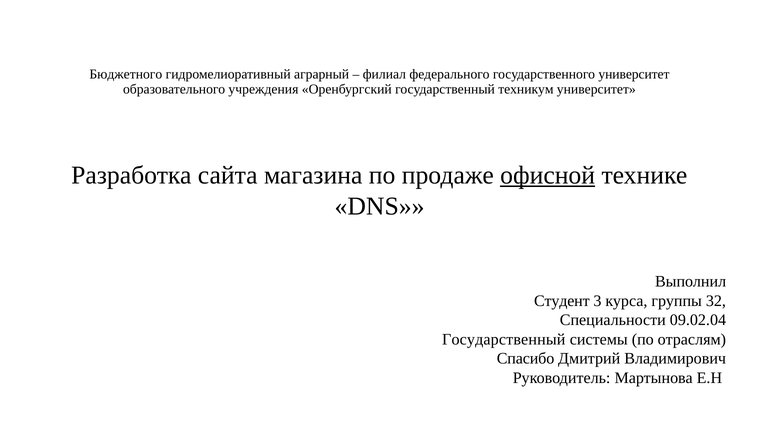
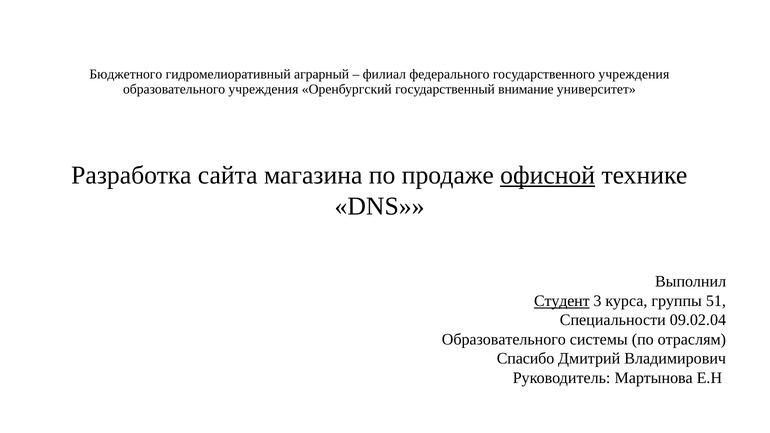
государственного университет: университет -> учреждения (634, 75)
техникум: техникум -> внимание (526, 89)
Студент underline: none -> present (562, 301)
32: 32 -> 51 (716, 301)
Государственный: Государственный -> Образовательного (504, 339)
